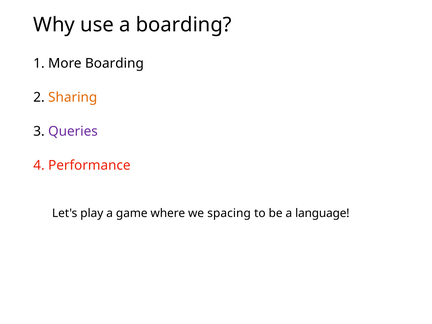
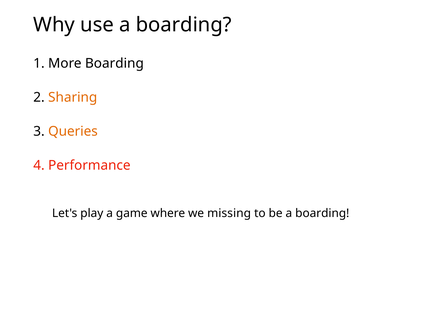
Queries colour: purple -> orange (73, 131)
spacing: spacing -> missing (229, 213)
be a language: language -> boarding (322, 213)
